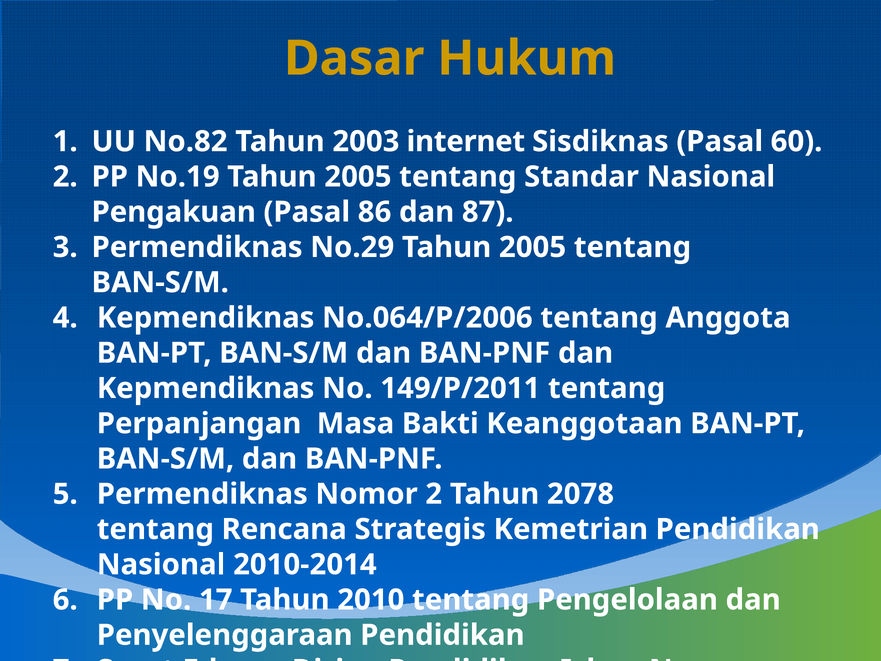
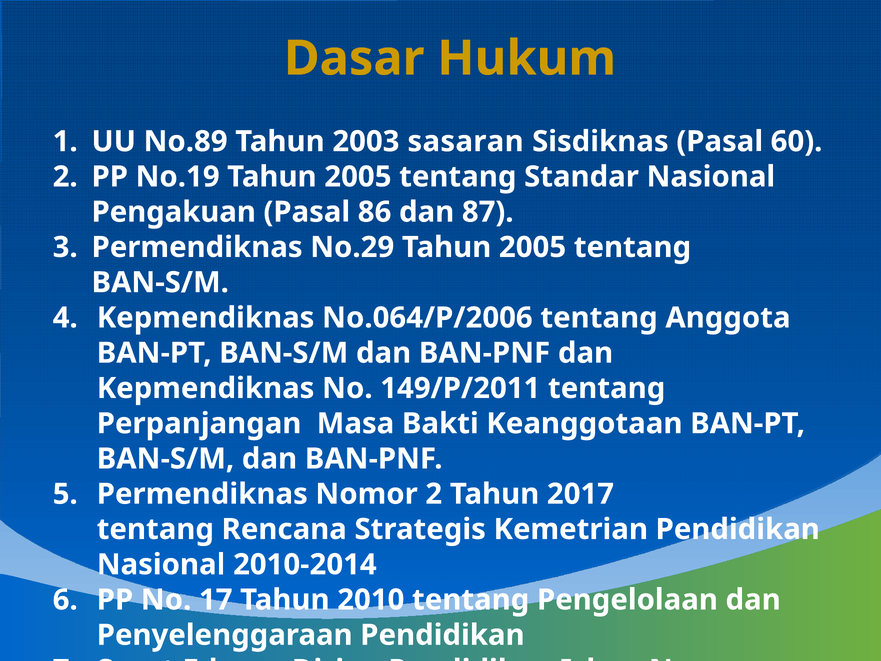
No.82: No.82 -> No.89 (186, 141)
internet: internet -> sasaran (466, 141)
2078: 2078 -> 2017 (580, 494)
